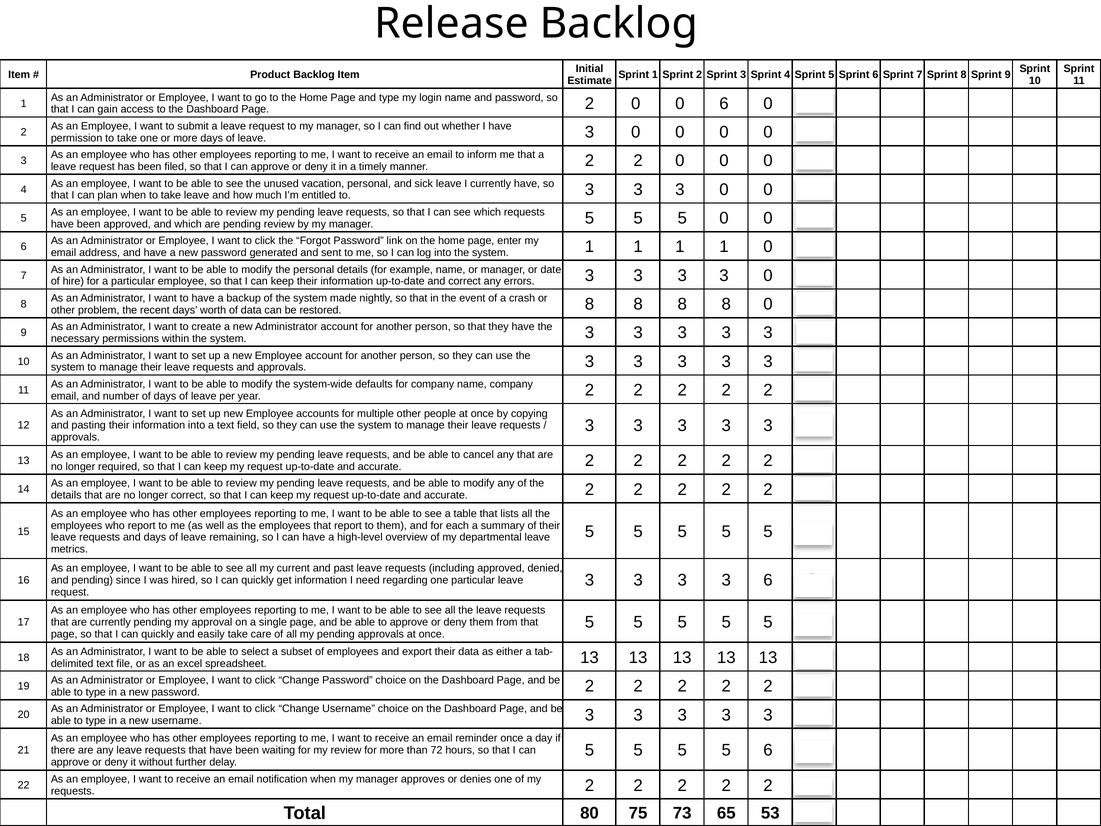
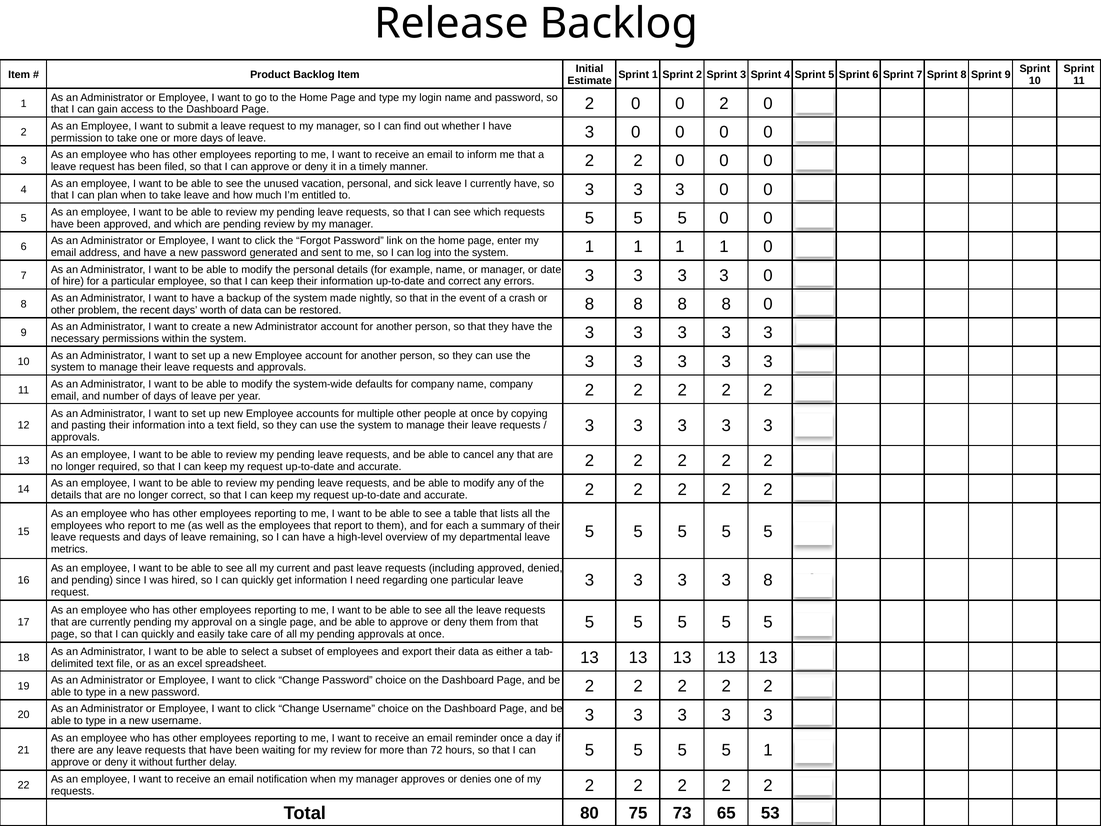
6: 6 -> 2 (724, 104)
3 6: 6 -> 8 (768, 580)
5 6: 6 -> 1 (768, 750)
